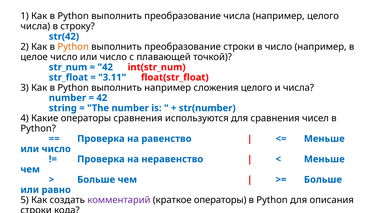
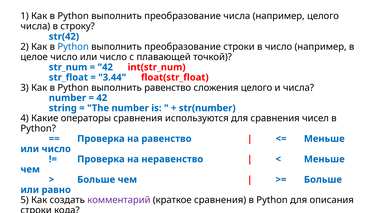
Python colour: orange -> blue (73, 47)
3.11: 3.11 -> 3.44 (112, 77)
выполнить например: например -> равенство (168, 87)
краткое операторы: операторы -> сравнения (220, 200)
